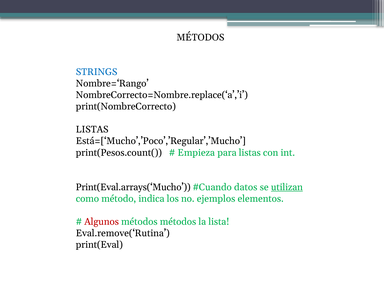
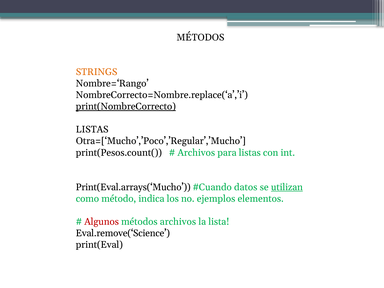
STRINGS colour: blue -> orange (97, 72)
print(NombreCorrecto underline: none -> present (126, 107)
Está=[‘Mucho’,’Poco’,’Regular’,’Mucho: Está=[‘Mucho’,’Poco’,’Regular’,’Mucho -> Otra=[‘Mucho’,’Poco’,’Regular’,’Mucho (161, 141)
Empieza: Empieza -> Archivos (196, 153)
métodos métodos: métodos -> archivos (178, 222)
Eval.remove(‘Rutina: Eval.remove(‘Rutina -> Eval.remove(‘Science (123, 233)
